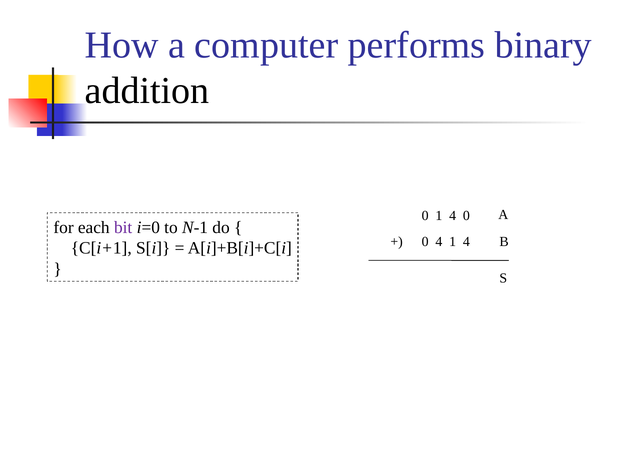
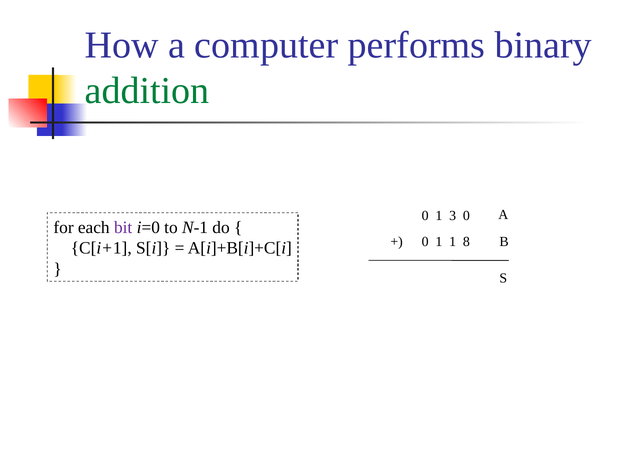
addition colour: black -> green (147, 91)
0 1 4: 4 -> 3 (453, 216)
4: 4 -> 1 (439, 242)
4: 4 -> 8 (466, 242)
